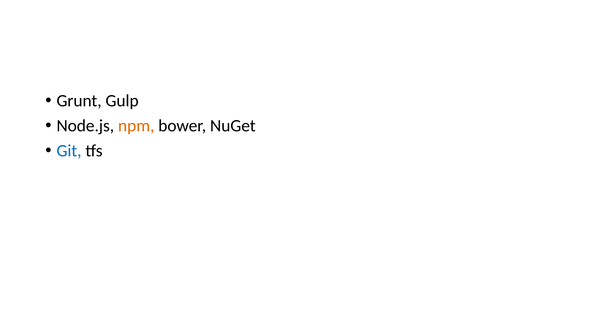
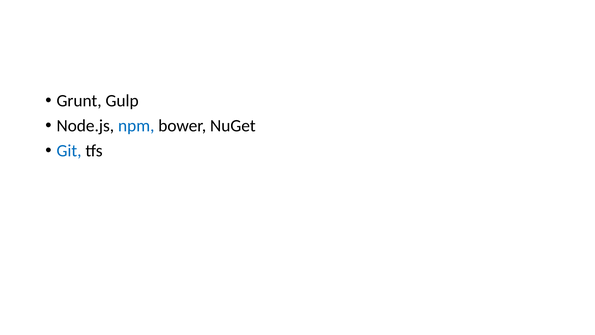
npm colour: orange -> blue (136, 126)
